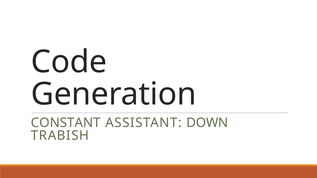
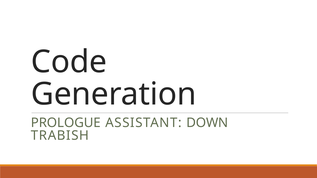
CONSTANT: CONSTANT -> PROLOGUE (66, 123)
